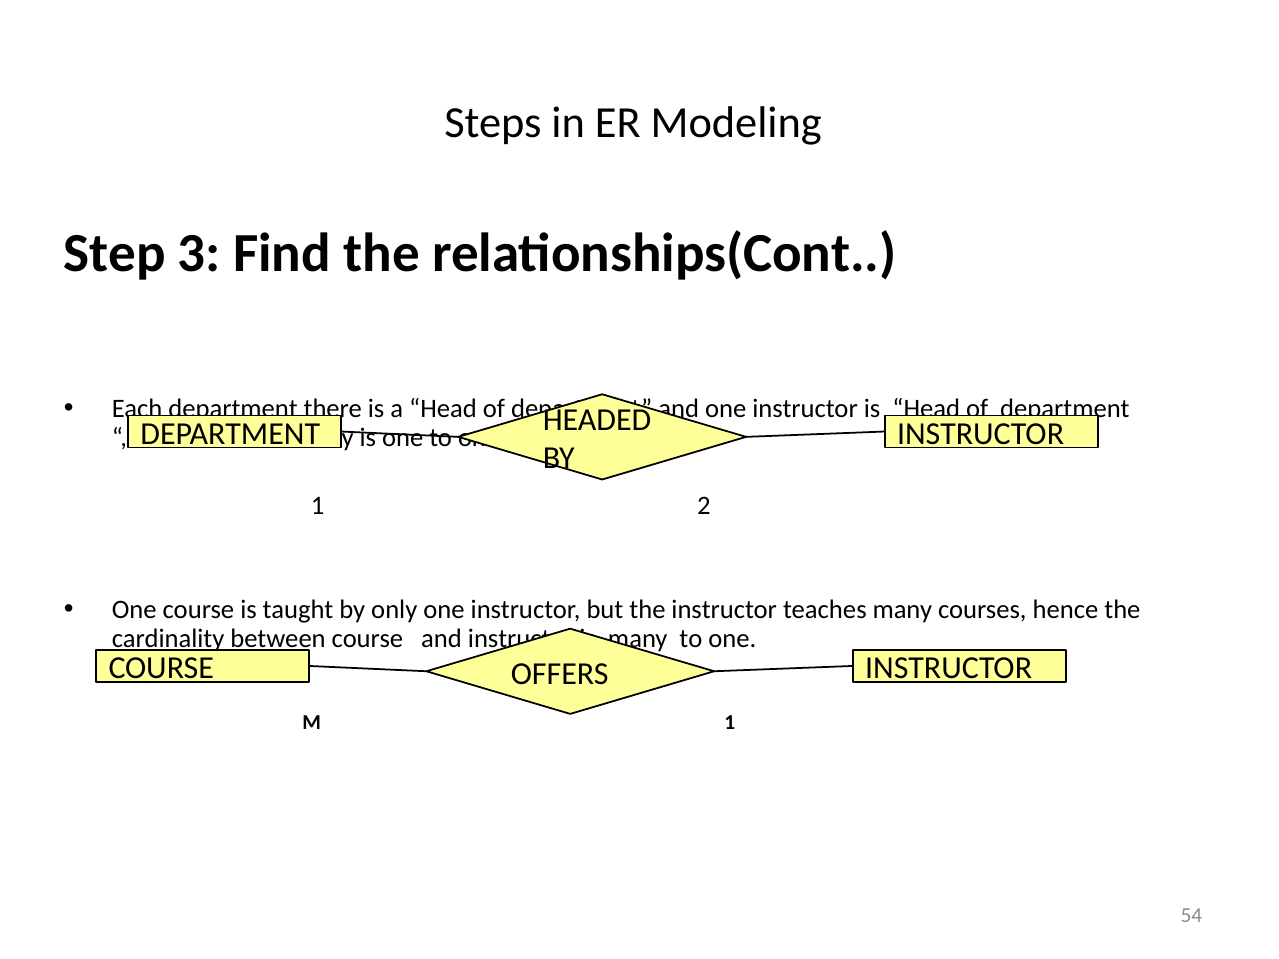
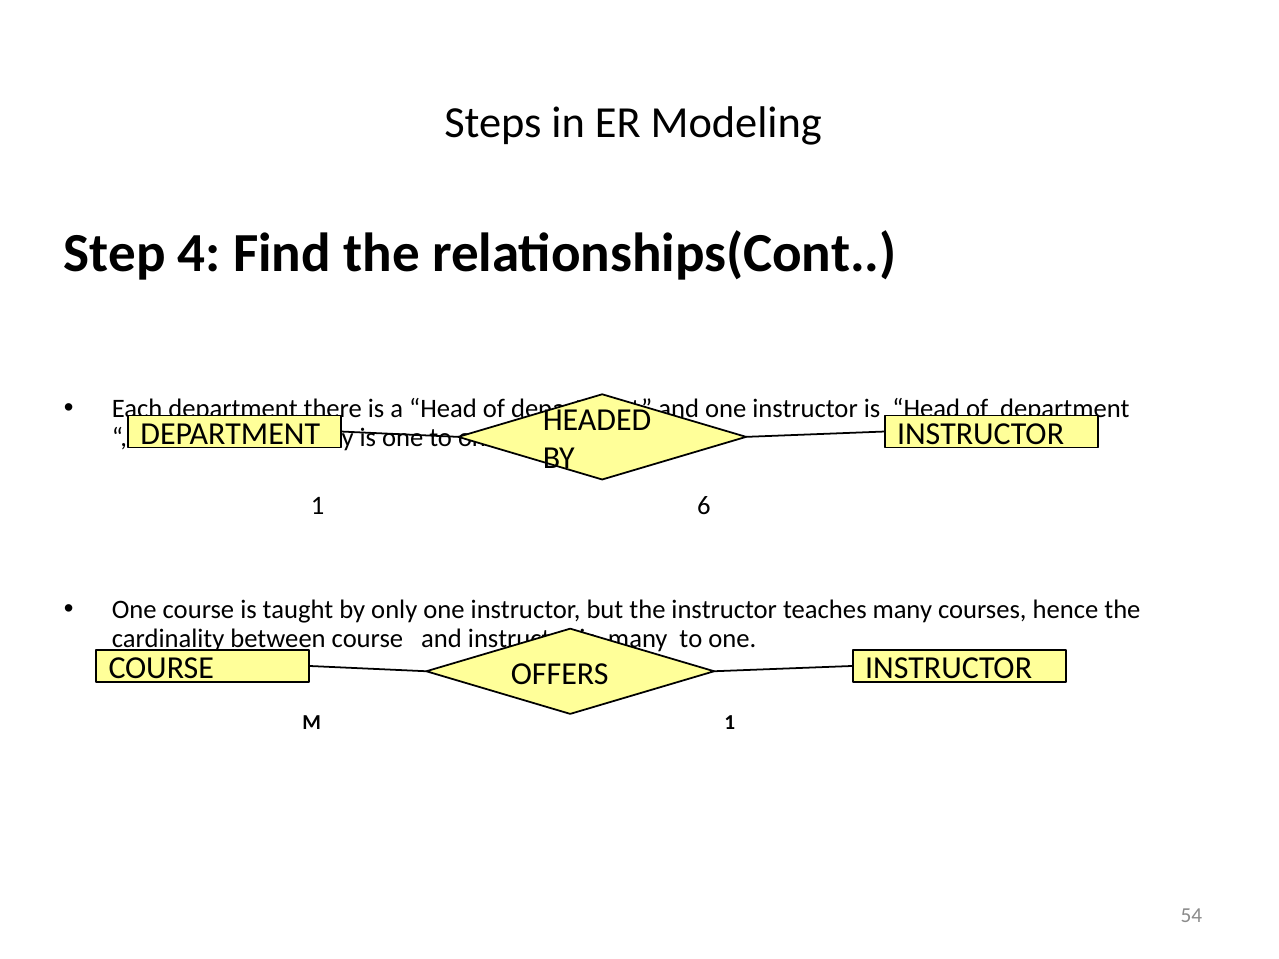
3: 3 -> 4 (199, 253)
2: 2 -> 6 (704, 506)
